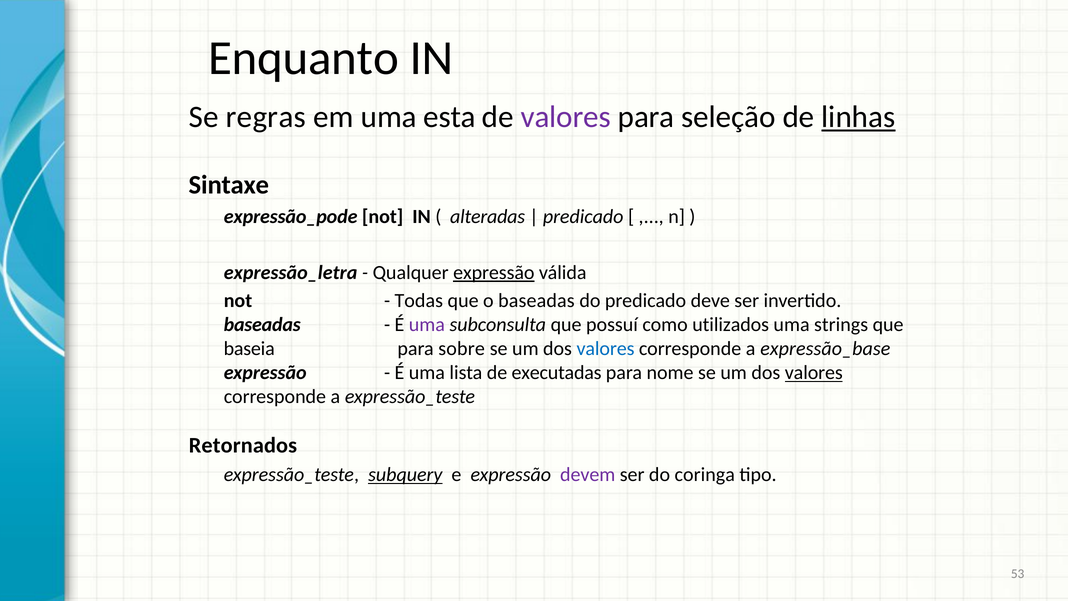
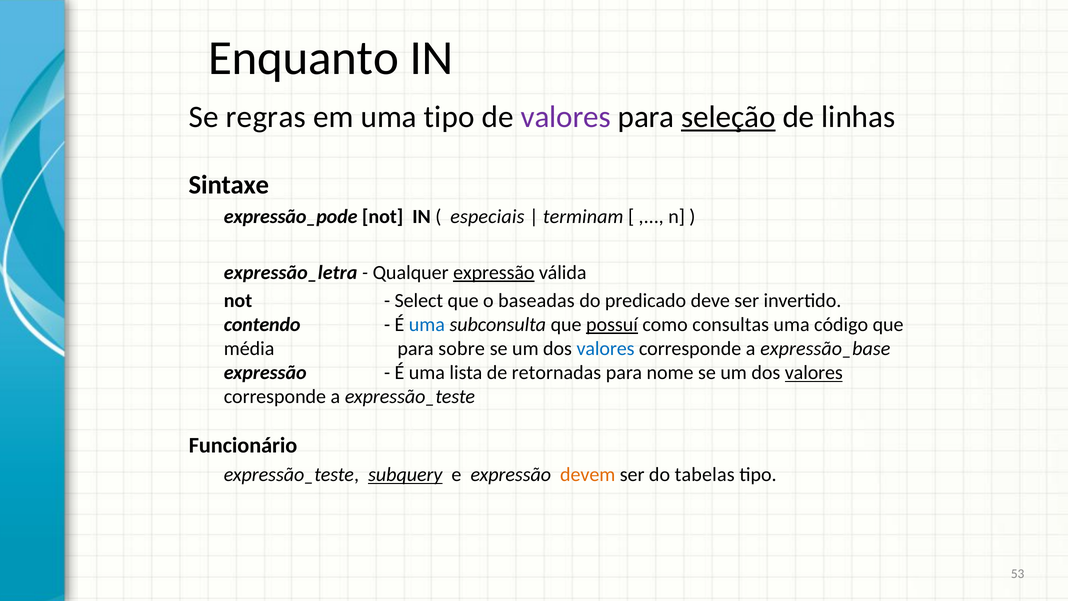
uma esta: esta -> tipo (449, 117)
seleção underline: none -> present (728, 117)
linhas underline: present -> none (858, 117)
alteradas: alteradas -> especiais (487, 216)
predicado: predicado -> terminam (583, 216)
Todas: Todas -> Select (419, 301)
baseadas: baseadas -> contendo (262, 325)
uma colour: purple -> blue (427, 325)
possuí underline: none -> present (612, 325)
utilizados: utilizados -> consultas (731, 325)
strings: strings -> código (841, 325)
baseia: baseia -> média (249, 349)
executadas: executadas -> retornadas (556, 373)
Retornados: Retornados -> Funcionário (243, 445)
devem colour: purple -> orange (588, 475)
coringa: coringa -> tabelas (705, 475)
